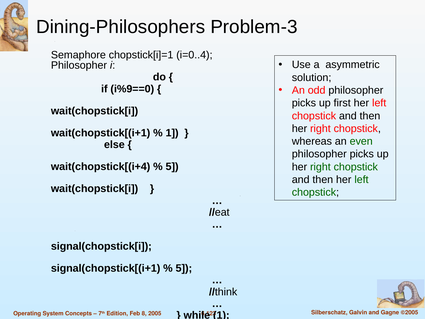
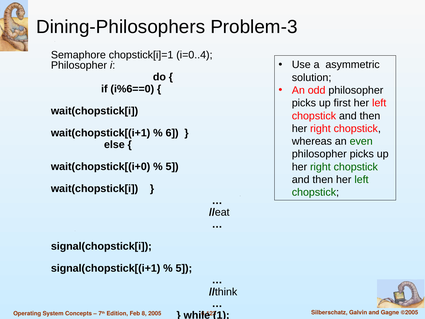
i%9==0: i%9==0 -> i%6==0 (132, 89)
1: 1 -> 6 (172, 133)
wait(chopstick[(i+4: wait(chopstick[(i+4 -> wait(chopstick[(i+0 (101, 167)
